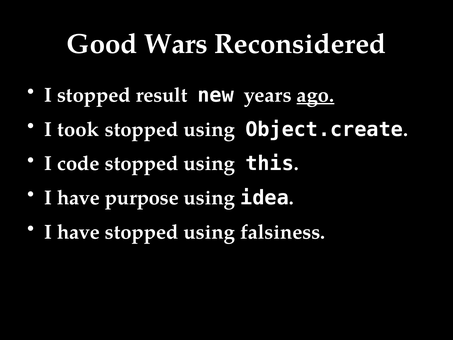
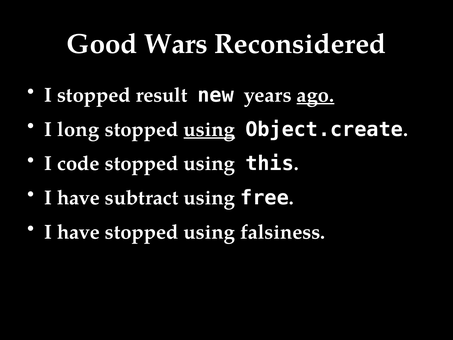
took: took -> long (78, 129)
using underline: none -> present (209, 129)
purpose: purpose -> subtract (142, 198)
idea: idea -> free (265, 198)
